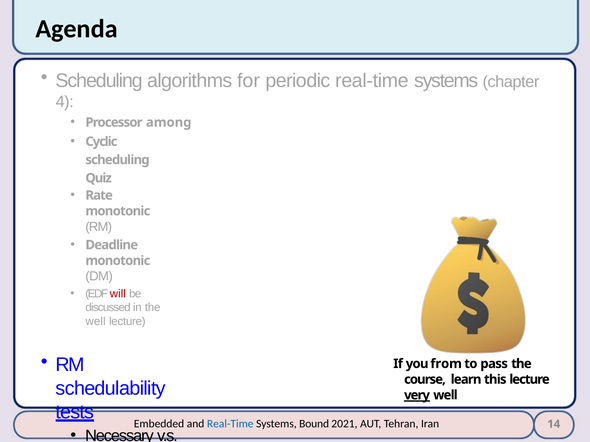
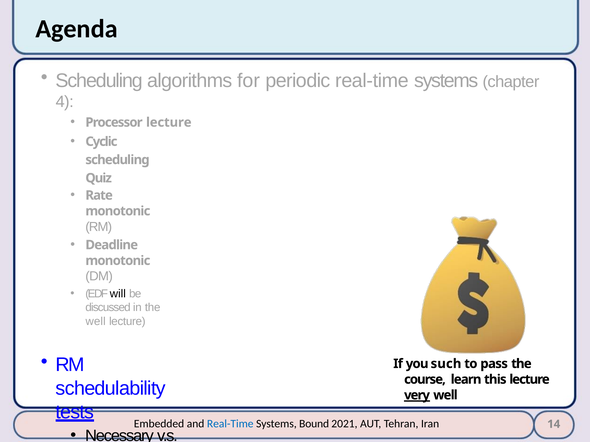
Processor among: among -> lecture (169, 123)
will colour: red -> black (118, 294)
from: from -> such (446, 364)
